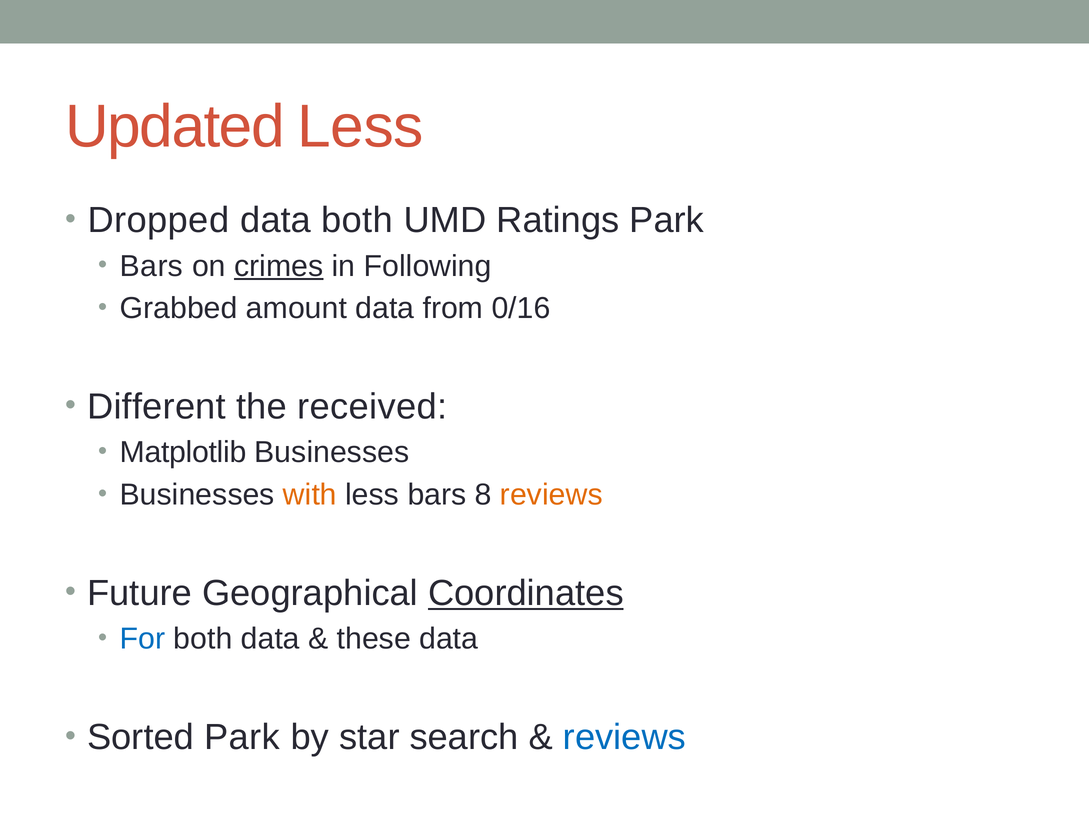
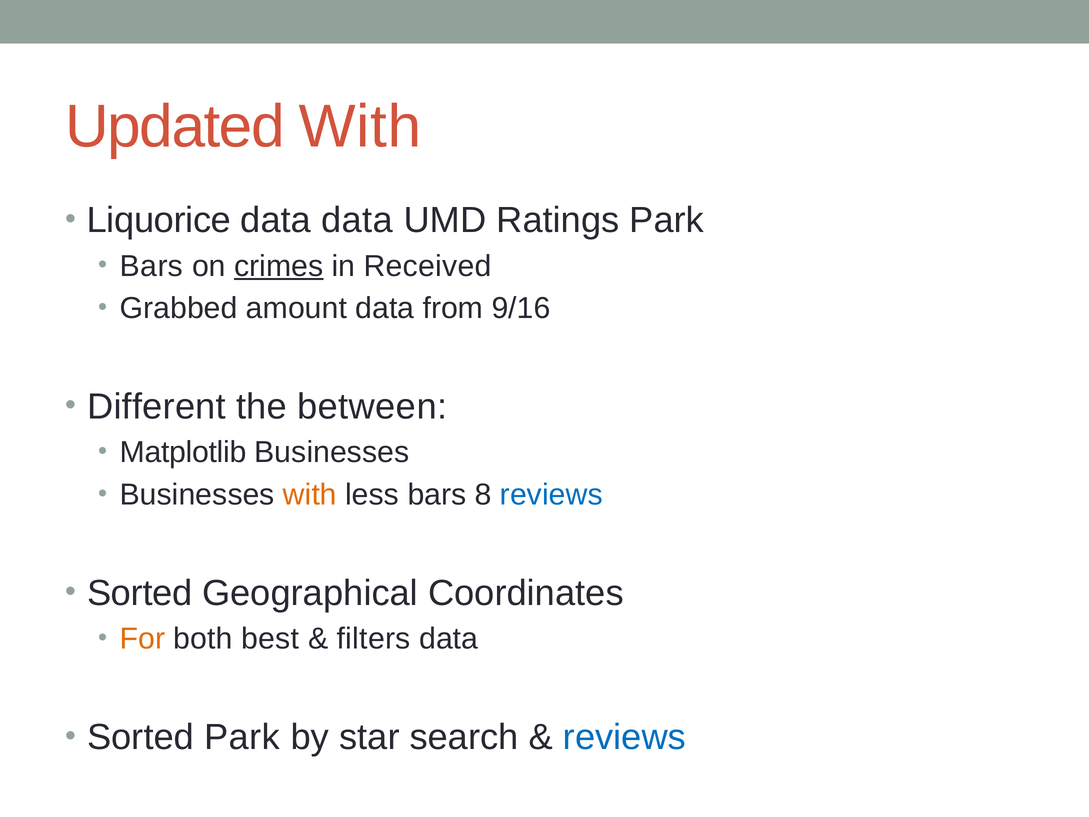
Updated Less: Less -> With (360, 127)
Dropped: Dropped -> Liquorice (159, 220)
data both: both -> data (357, 220)
Following: Following -> Received (428, 266)
0/16: 0/16 -> 9/16 (521, 308)
received: received -> between (372, 407)
reviews colour: orange -> blue (551, 495)
Future: Future -> Sorted (140, 593)
Coordinates underline: present -> none (526, 593)
For colour: blue -> orange (142, 639)
both data: data -> best (270, 639)
these: these -> filters (374, 639)
